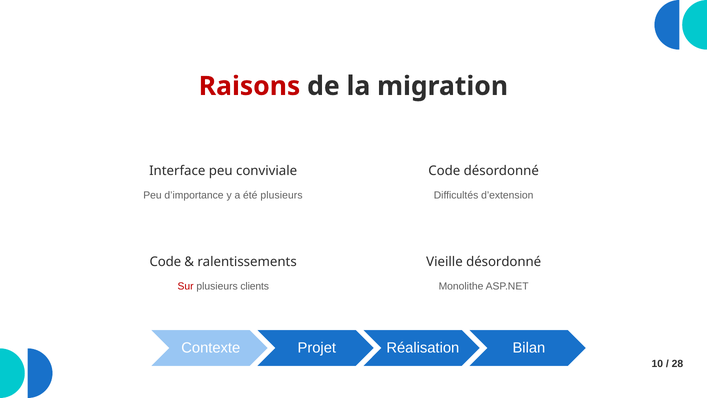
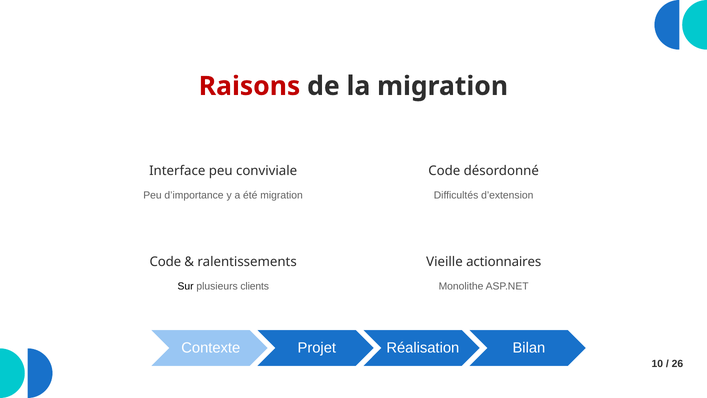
été plusieurs: plusieurs -> migration (282, 195)
Vieille désordonné: désordonné -> actionnaires (504, 262)
Sur colour: red -> black (186, 286)
28: 28 -> 26 (677, 364)
